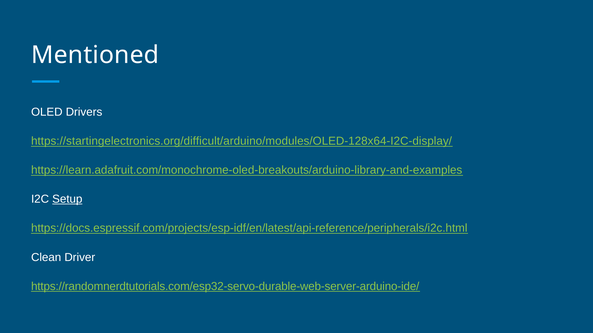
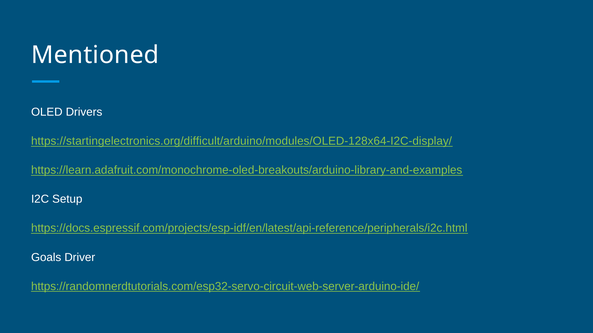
Setup underline: present -> none (67, 200)
Clean: Clean -> Goals (46, 258)
https://randomnerdtutorials.com/esp32-servo-durable-web-server-arduino-ide/: https://randomnerdtutorials.com/esp32-servo-durable-web-server-arduino-ide/ -> https://randomnerdtutorials.com/esp32-servo-circuit-web-server-arduino-ide/ (225, 287)
